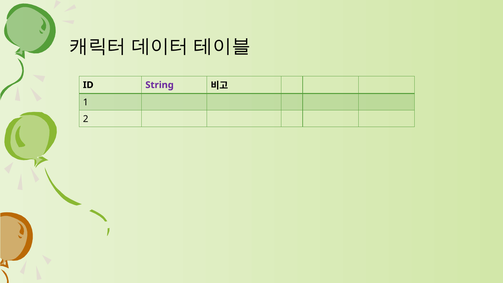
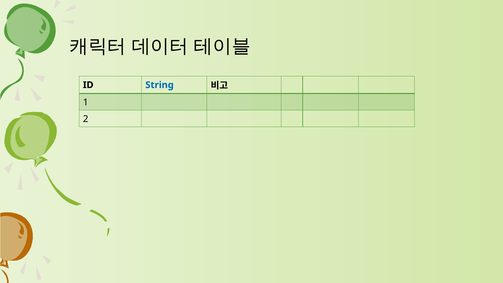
String colour: purple -> blue (160, 85)
